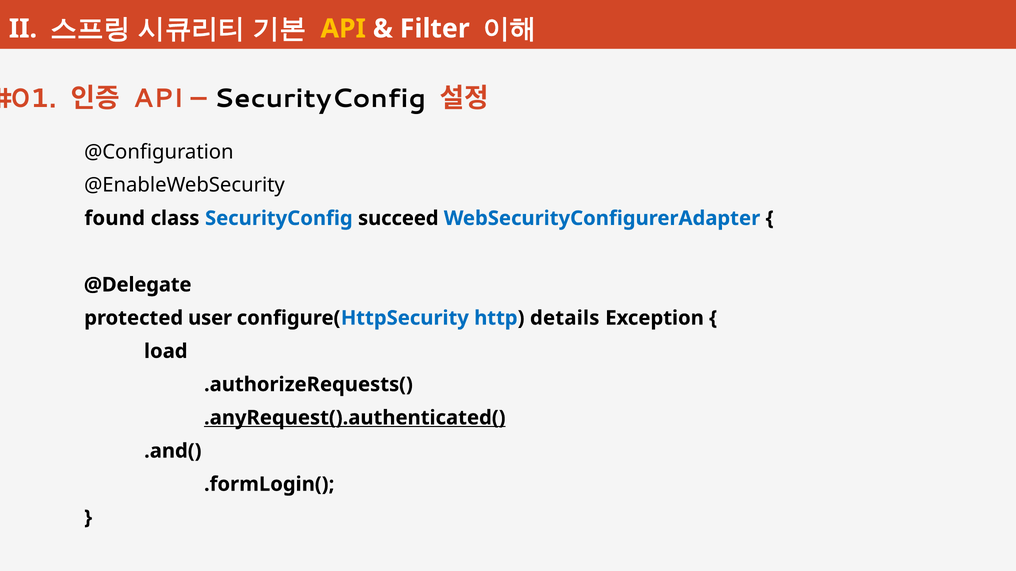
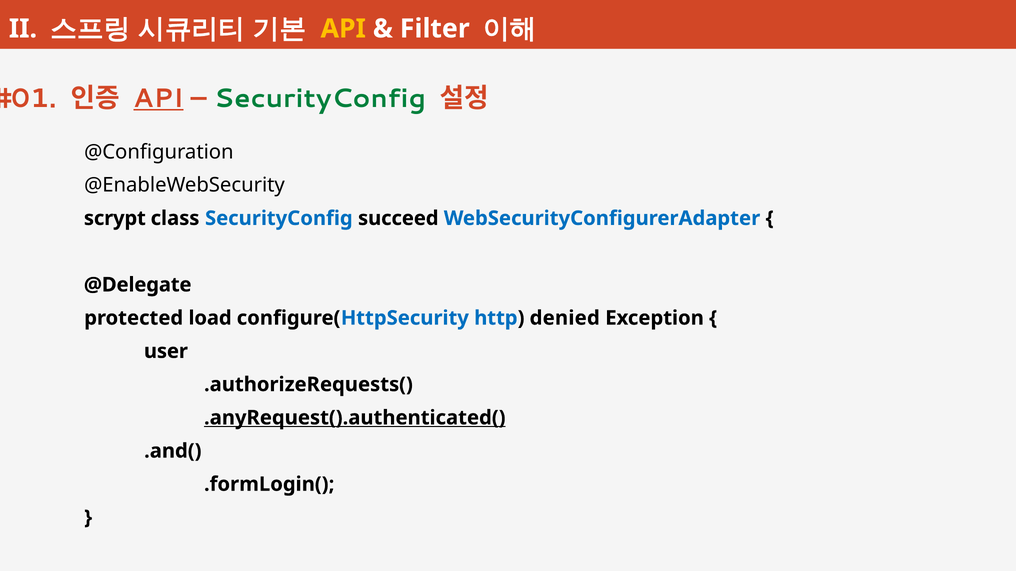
API underline: none -> present (159, 98)
SecurityConfig colour: black -> green (320, 98)
found: found -> scrypt (115, 218)
user: user -> load (210, 318)
details: details -> denied (565, 318)
load: load -> user (166, 352)
